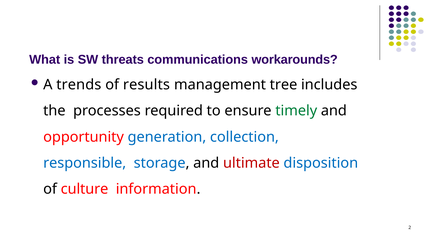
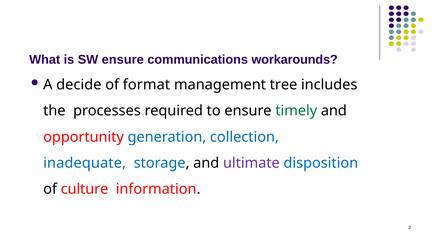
SW threats: threats -> ensure (123, 60)
trends: trends -> decide (79, 85)
results: results -> format (146, 85)
responsible: responsible -> inadequate (85, 163)
ultimate colour: red -> purple (251, 163)
